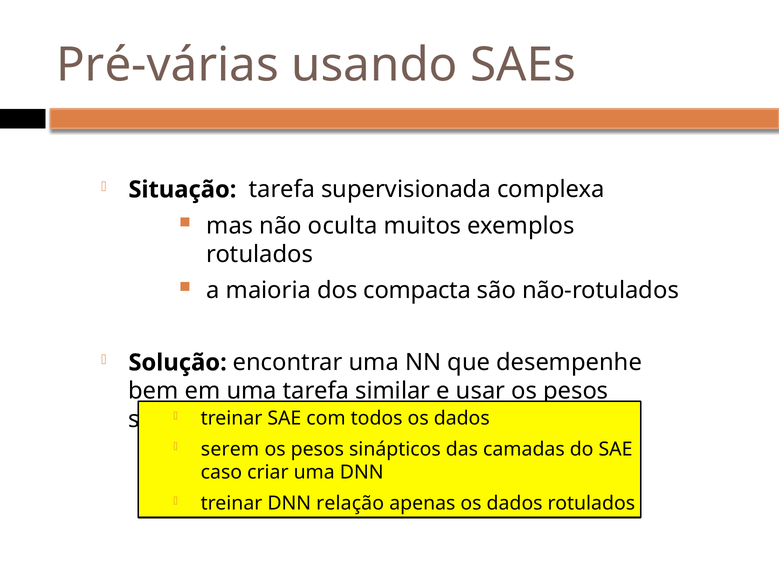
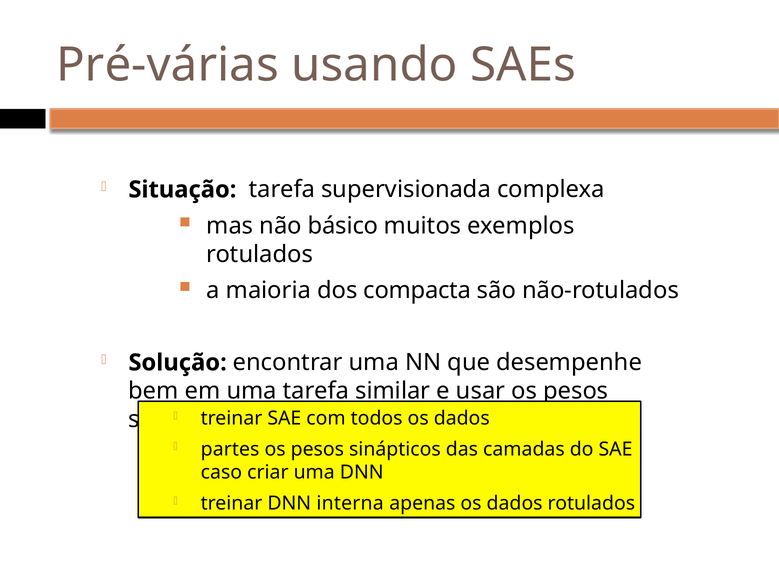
oculta: oculta -> básico (343, 226)
serem: serem -> partes (230, 449)
relação: relação -> interna (350, 504)
